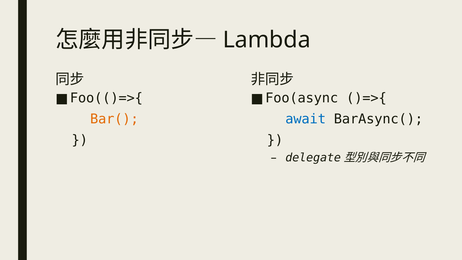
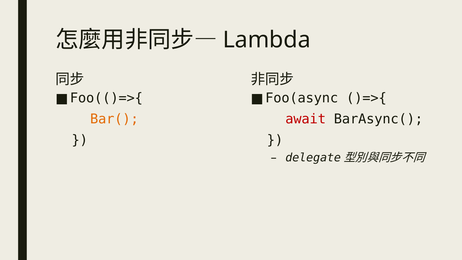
await colour: blue -> red (306, 119)
